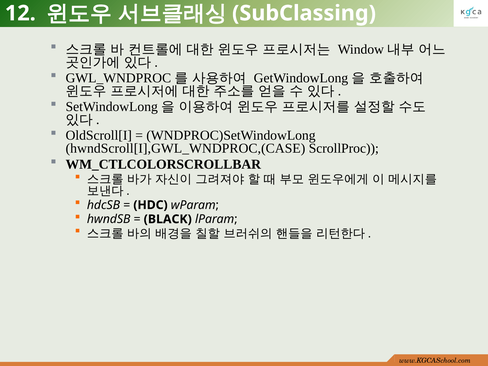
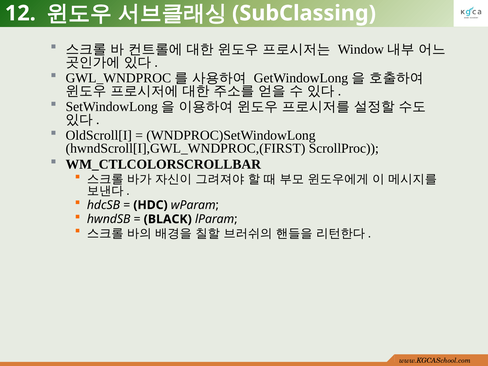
hwndScroll[I],GWL_WNDPROC,(CASE: hwndScroll[I],GWL_WNDPROC,(CASE -> hwndScroll[I],GWL_WNDPROC,(FIRST (185, 149)
